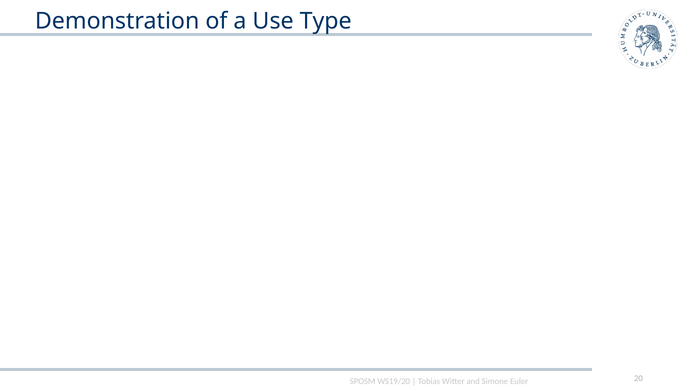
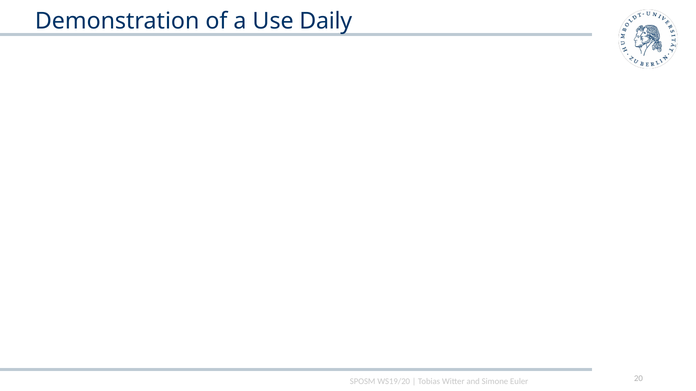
Type: Type -> Daily (326, 21)
